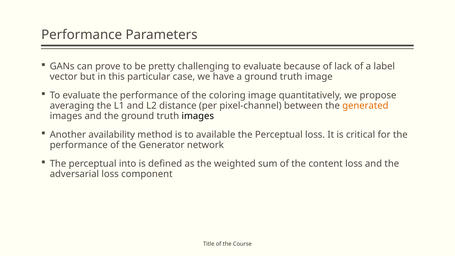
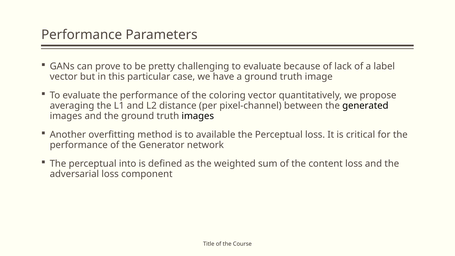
coloring image: image -> vector (262, 95)
generated colour: orange -> black (365, 106)
availability: availability -> overfitting (112, 135)
